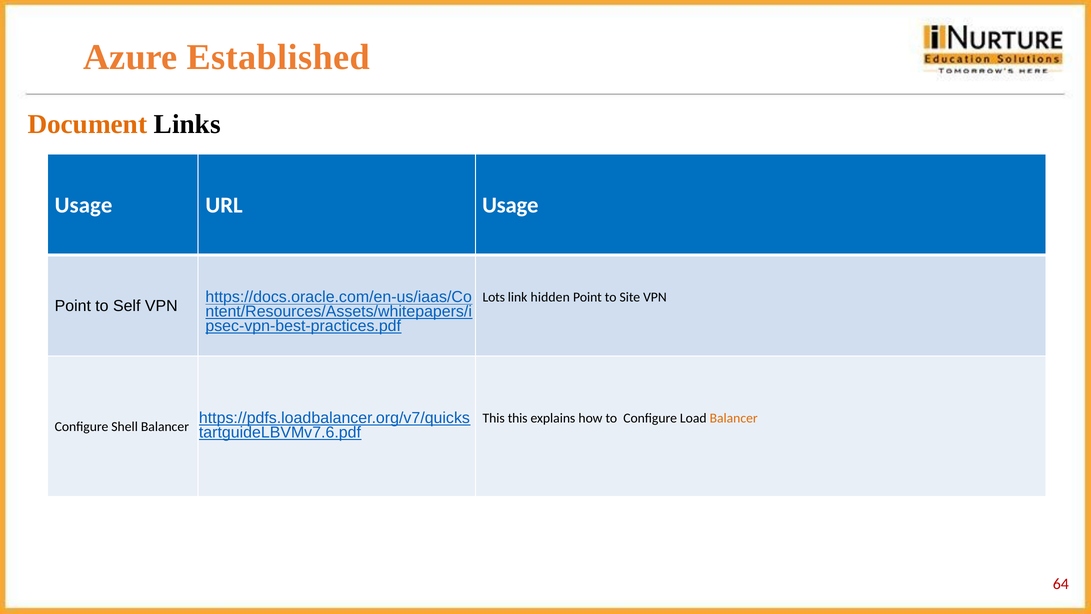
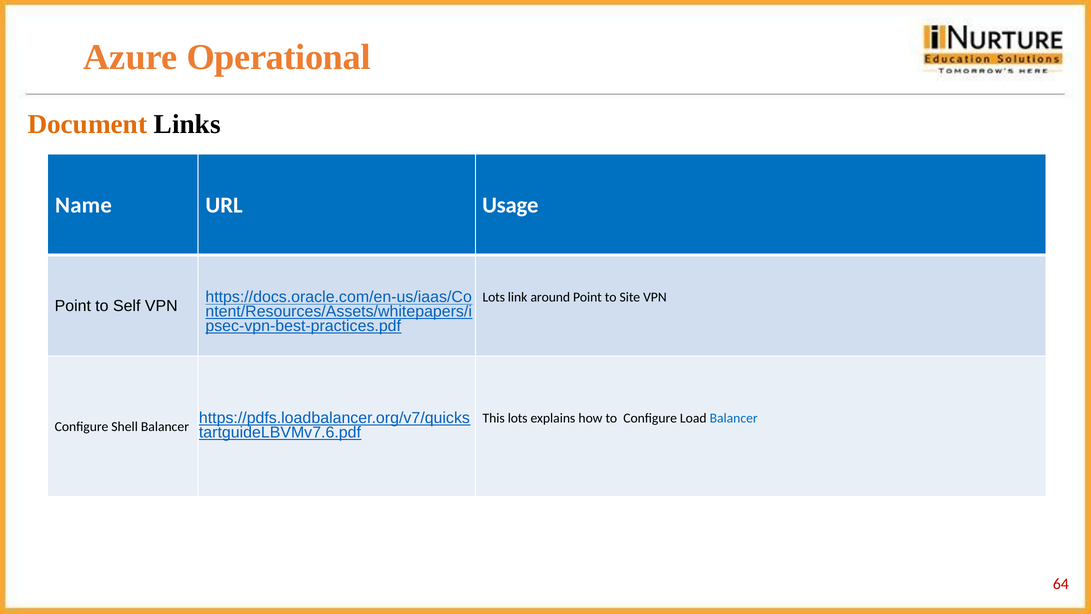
Established: Established -> Operational (279, 57)
Usage: Usage -> Name (83, 205)
hidden: hidden -> around (550, 297)
This this: this -> lots (518, 418)
Balancer colour: orange -> blue (734, 418)
